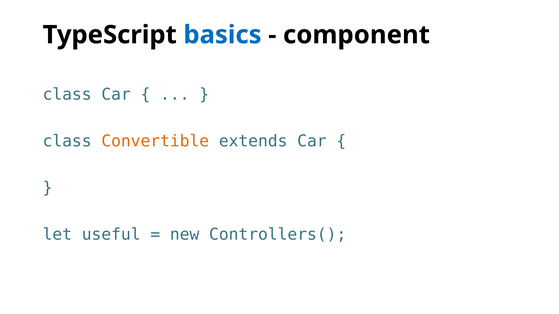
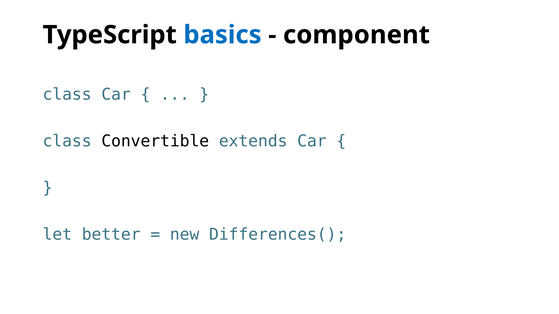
Convertible colour: orange -> black (155, 141)
useful: useful -> better (111, 235)
Controllers(: Controllers( -> Differences( (278, 235)
